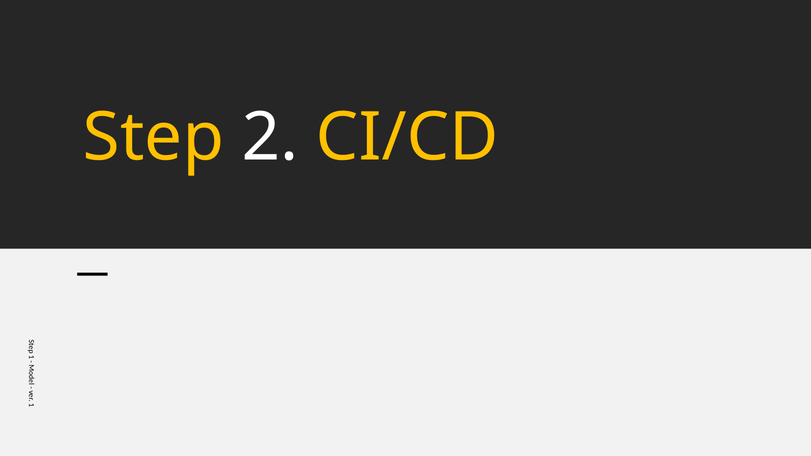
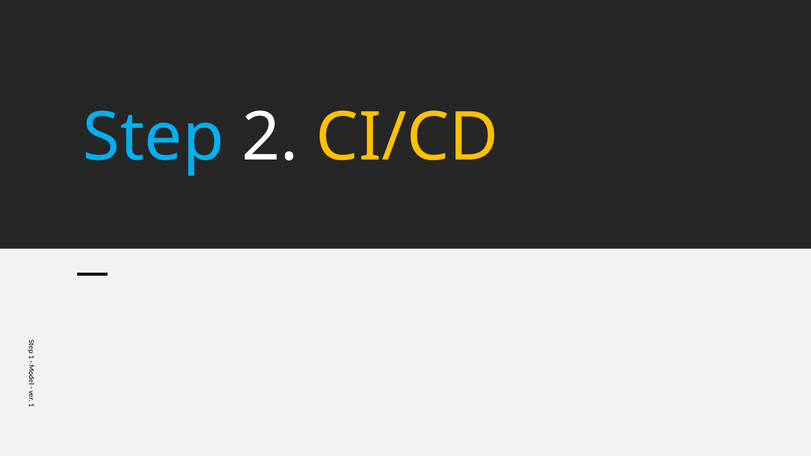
Step colour: yellow -> light blue (154, 138)
